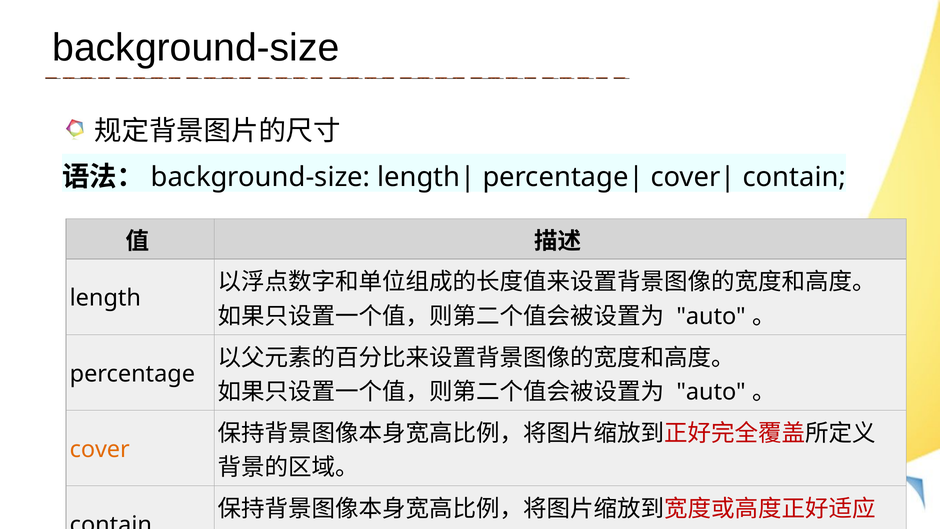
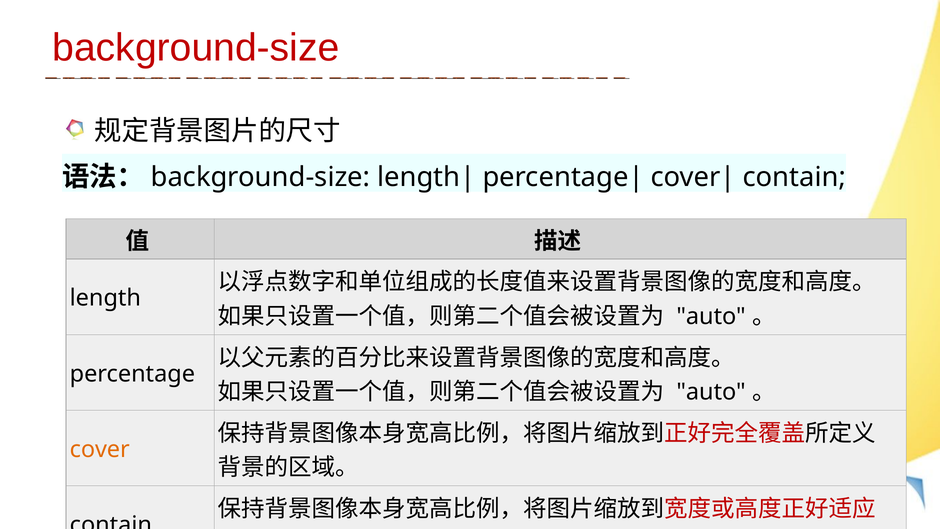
background-size colour: black -> red (196, 48)
